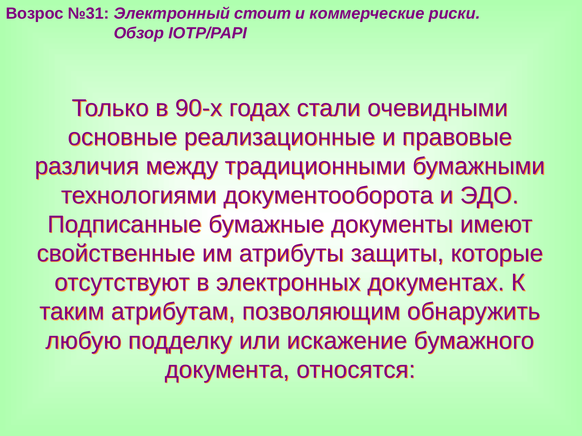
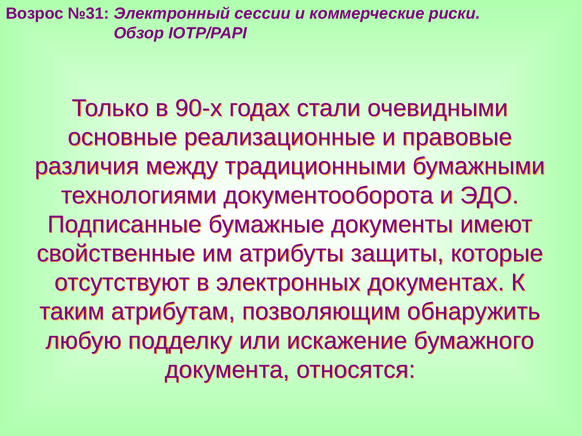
стоит: стоит -> сессии (263, 14)
